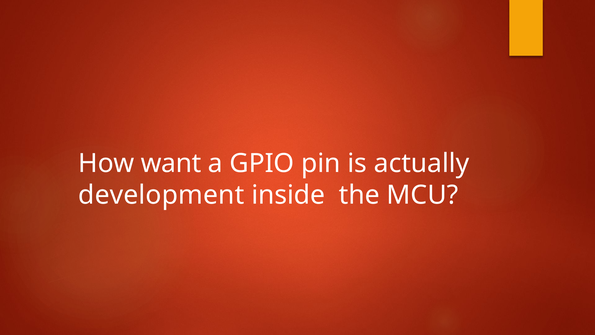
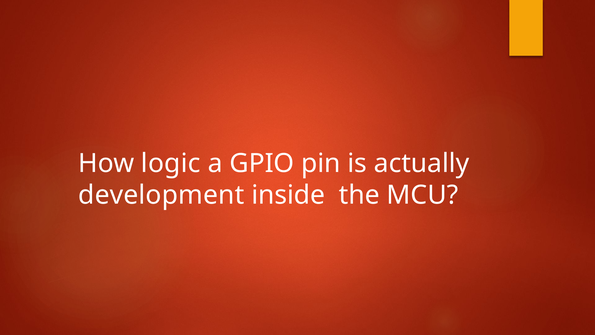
want: want -> logic (171, 163)
